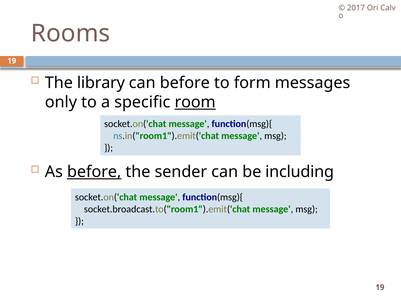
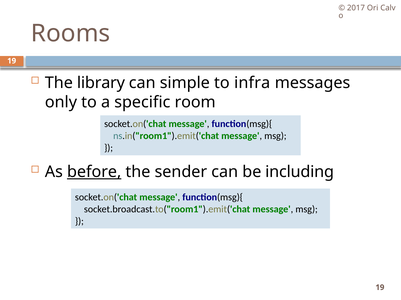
can before: before -> simple (185, 83)
form: form -> infra (252, 83)
room underline: present -> none (195, 102)
